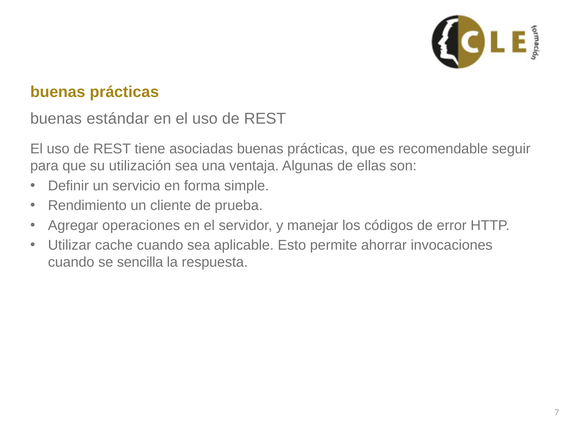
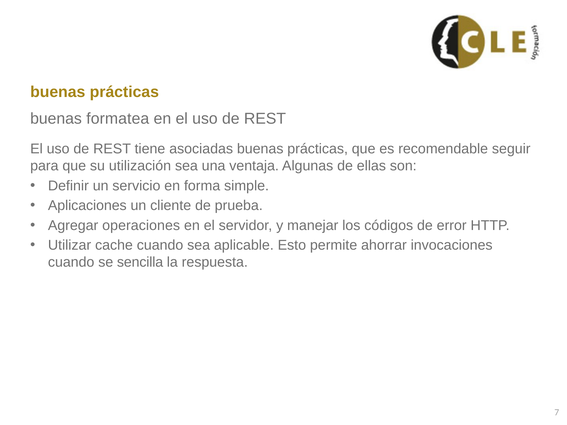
estándar: estándar -> formatea (118, 119)
Rendimiento: Rendimiento -> Aplicaciones (87, 206)
